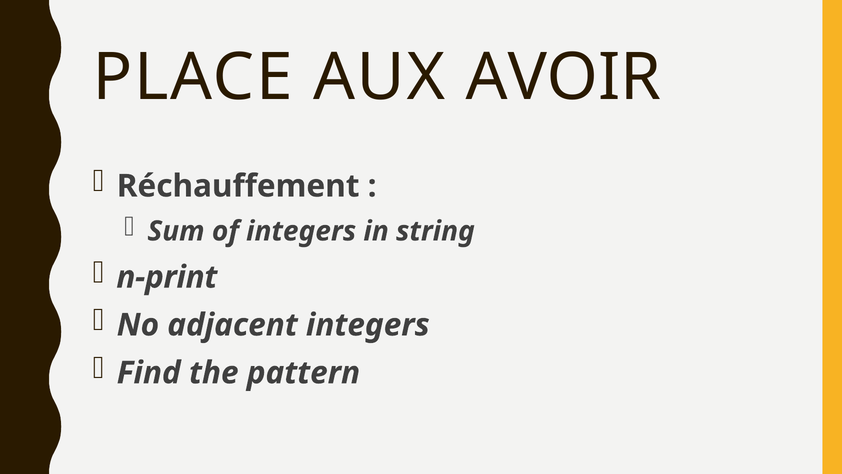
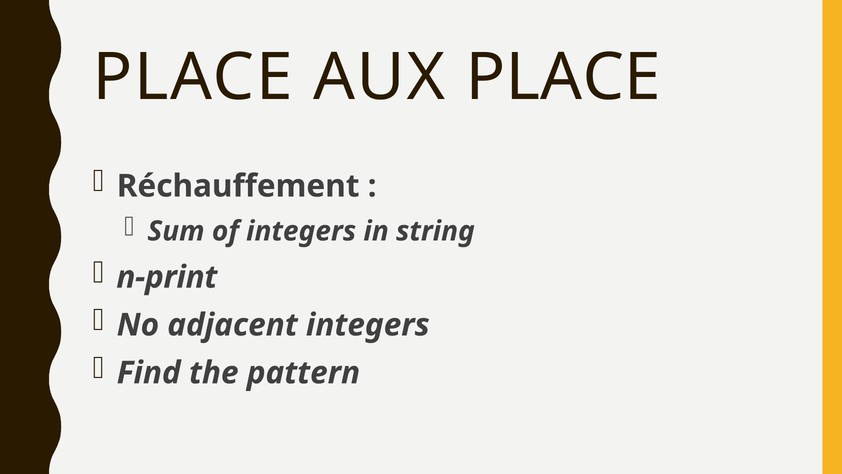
AUX AVOIR: AVOIR -> PLACE (563, 78)
